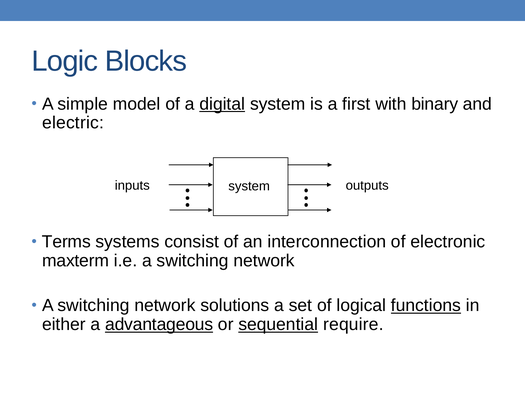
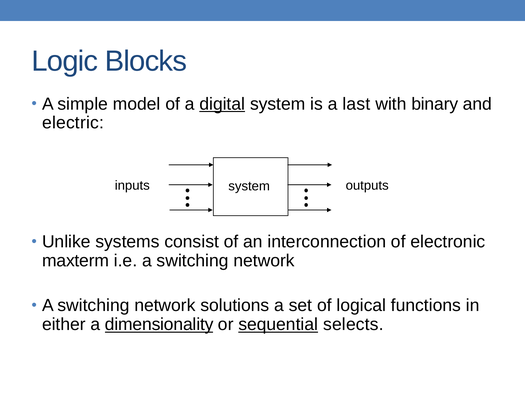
first: first -> last (356, 104)
Terms: Terms -> Unlike (66, 242)
functions underline: present -> none (426, 305)
advantageous: advantageous -> dimensionality (159, 324)
require: require -> selects (353, 324)
